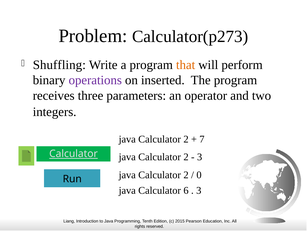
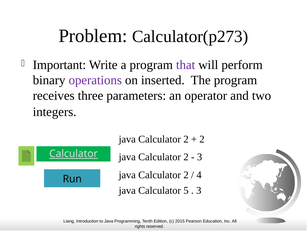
Shuffling: Shuffling -> Important (59, 65)
that colour: orange -> purple (186, 65)
7: 7 -> 2 (202, 139)
0: 0 -> 4 (199, 174)
6: 6 -> 5 (186, 190)
